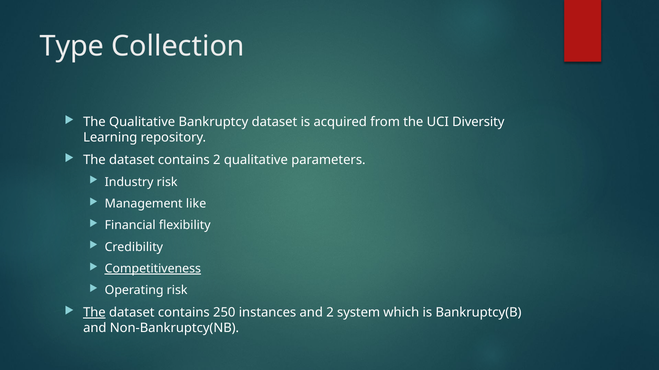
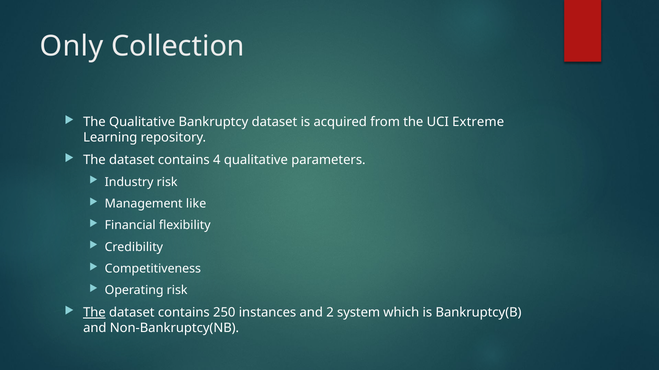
Type: Type -> Only (72, 46)
Diversity: Diversity -> Extreme (478, 122)
contains 2: 2 -> 4 (217, 160)
Competitiveness underline: present -> none (153, 269)
